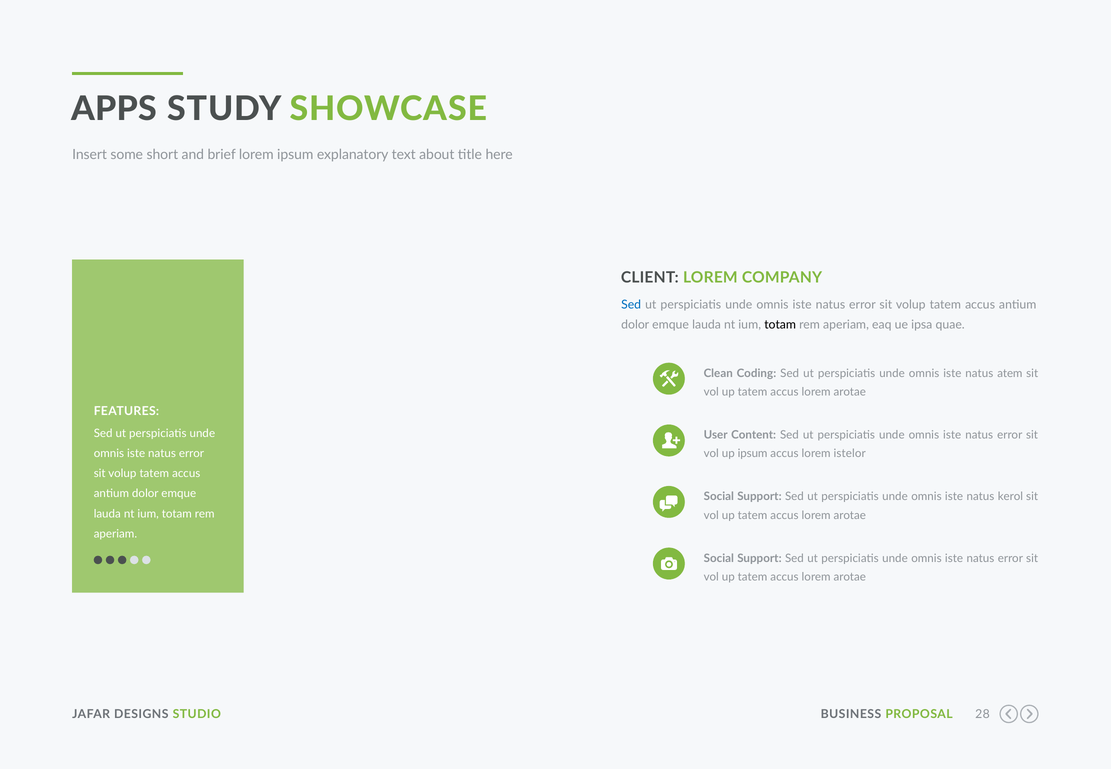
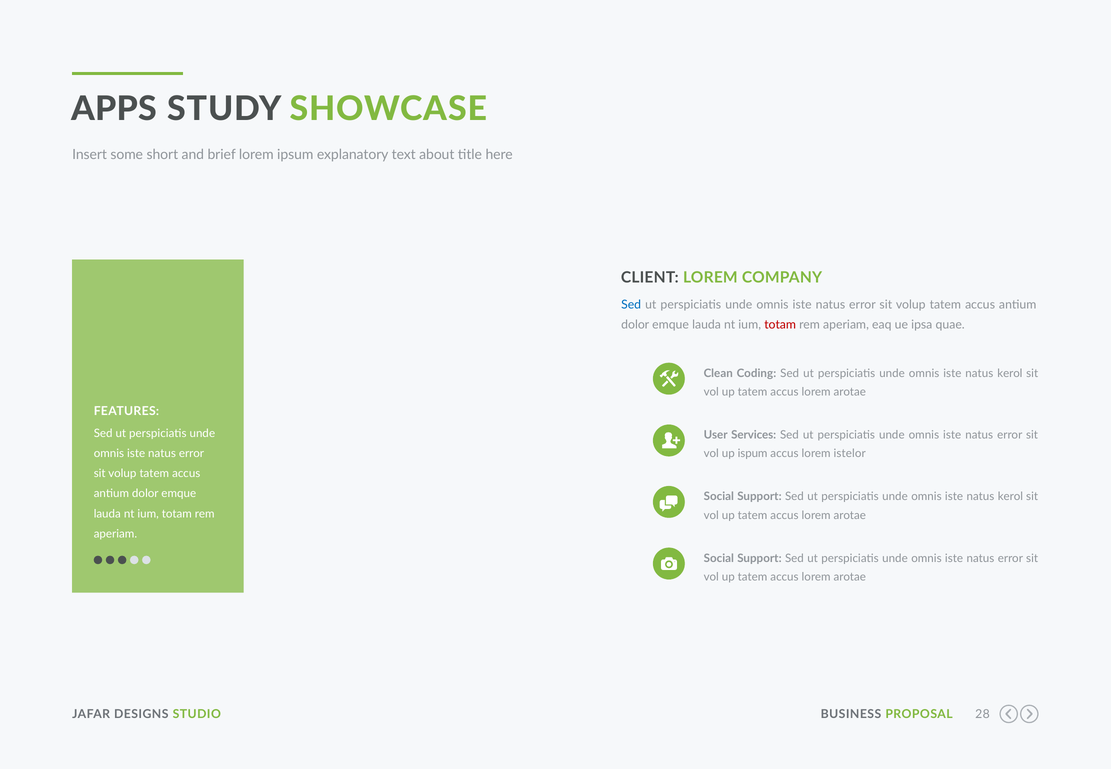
totam colour: black -> red (780, 325)
atem: atem -> kerol (1010, 373)
Content: Content -> Services (754, 435)
up ipsum: ipsum -> ispum (753, 454)
